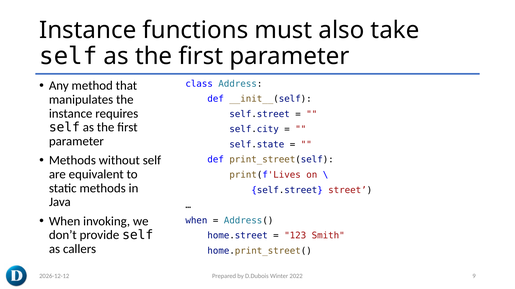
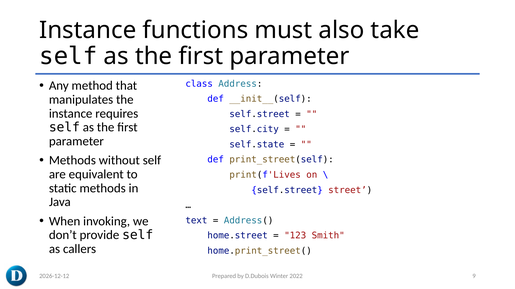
when: when -> text (196, 221)
